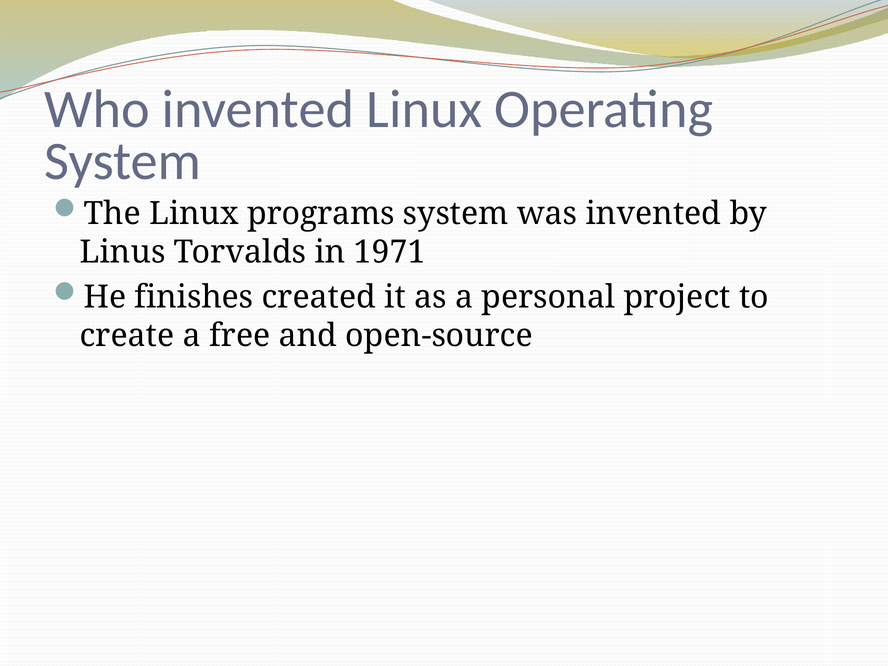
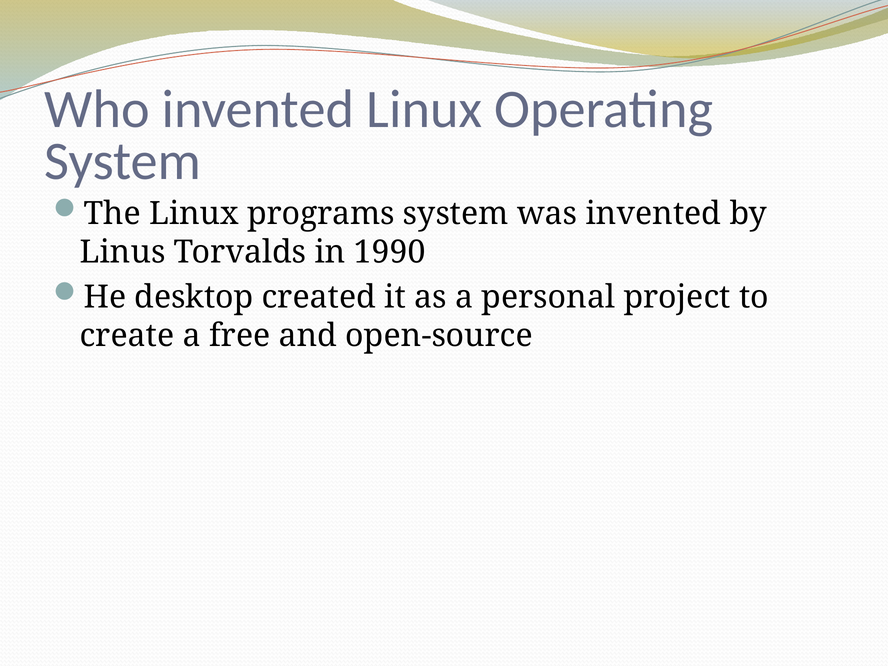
1971: 1971 -> 1990 (390, 252)
finishes: finishes -> desktop (194, 297)
